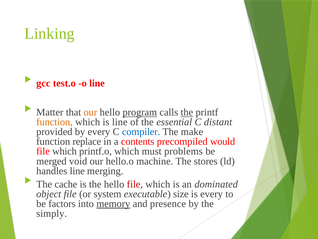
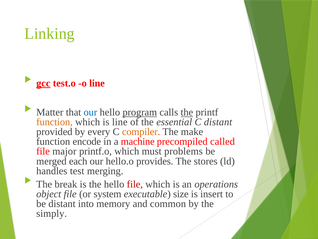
gcc underline: none -> present (43, 83)
our colour: orange -> blue (90, 112)
compiler colour: blue -> orange (141, 132)
replace: replace -> encode (87, 141)
contents: contents -> machine (138, 141)
would: would -> called (223, 141)
which: which -> major (64, 151)
void: void -> each (78, 161)
machine: machine -> provides (155, 161)
handles line: line -> test (77, 171)
cache: cache -> break (66, 184)
dominated: dominated -> operations (216, 184)
is every: every -> insert (212, 194)
be factors: factors -> distant (62, 203)
memory underline: present -> none (113, 203)
presence: presence -> common (168, 203)
